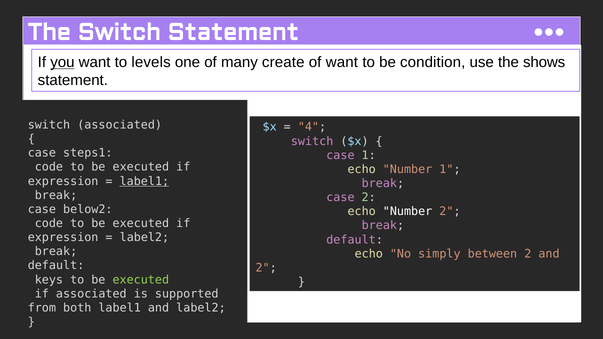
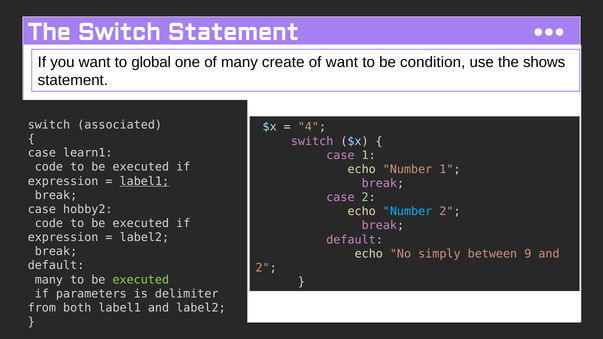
you underline: present -> none (62, 62)
levels: levels -> global (151, 62)
steps1: steps1 -> learn1 (88, 153)
below2: below2 -> hobby2 (88, 209)
Number colour: white -> light blue (408, 212)
between 2: 2 -> 9 (528, 254)
keys: keys -> many (49, 280)
if associated: associated -> parameters (91, 294)
supported: supported -> delimiter (187, 294)
